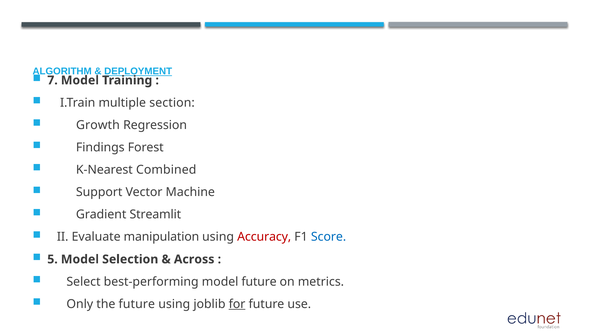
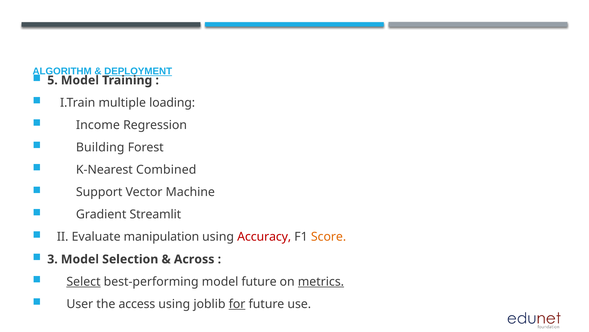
7: 7 -> 5 (53, 80)
section: section -> loading (172, 102)
Growth: Growth -> Income (98, 125)
Findings: Findings -> Building (100, 147)
Score colour: blue -> orange (329, 236)
5: 5 -> 3 (53, 259)
Select underline: none -> present (83, 281)
metrics underline: none -> present (321, 281)
Only: Only -> User (80, 303)
the future: future -> access (137, 303)
